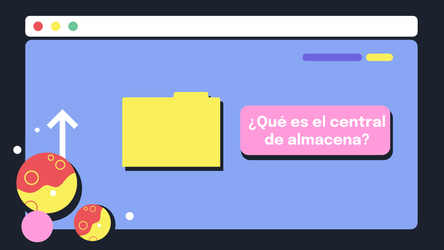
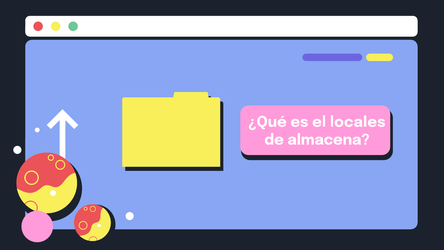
central: central -> locales (358, 122)
